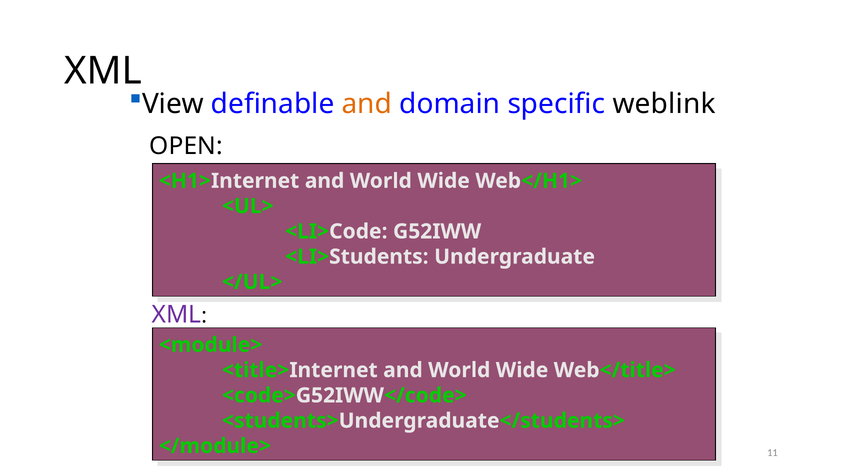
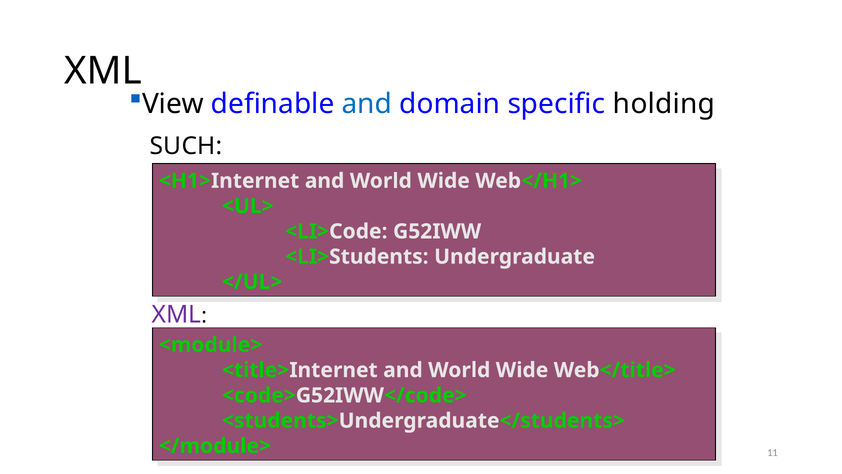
and colour: orange -> blue (367, 104)
weblink: weblink -> holding (664, 104)
OPEN: OPEN -> SUCH (186, 146)
